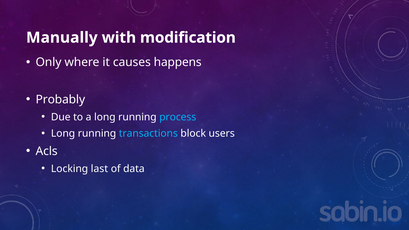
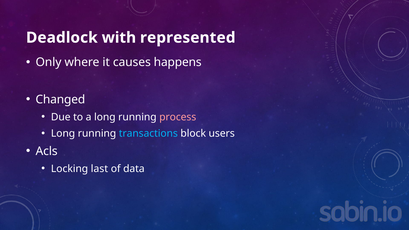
Manually: Manually -> Deadlock (62, 38)
modification: modification -> represented (188, 38)
Probably: Probably -> Changed (60, 100)
process colour: light blue -> pink (178, 117)
